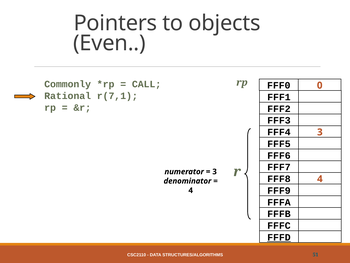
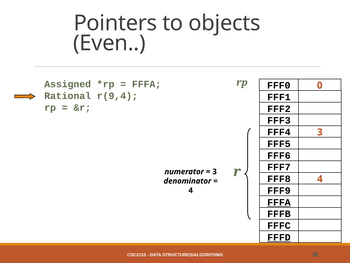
Commonly: Commonly -> Assigned (68, 84)
CALL: CALL -> FFFA (147, 84)
r(7,1: r(7,1 -> r(9,4 (117, 96)
FFFA underline: none -> present (279, 202)
